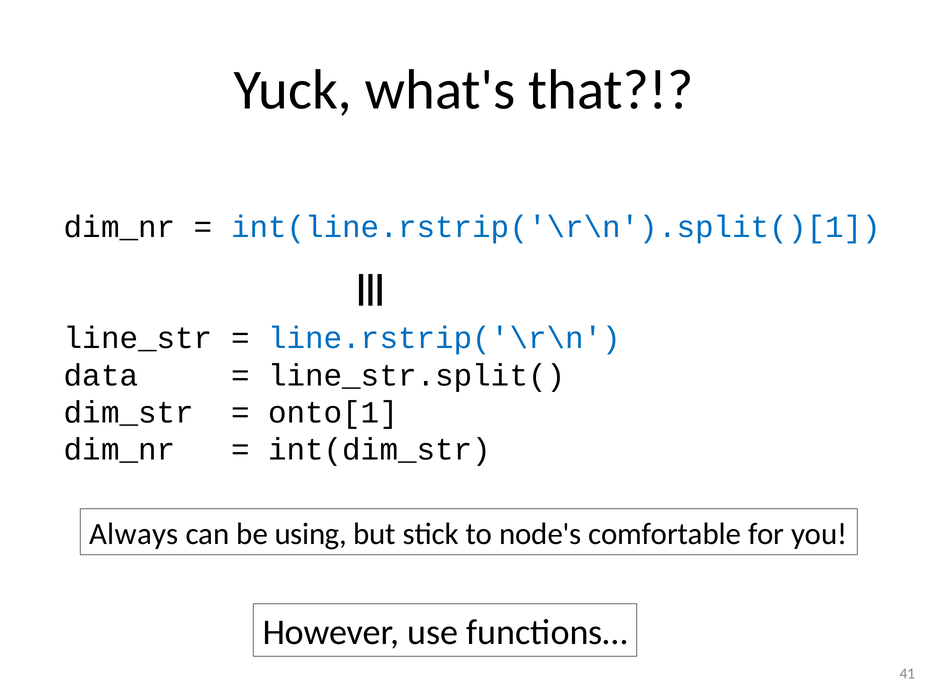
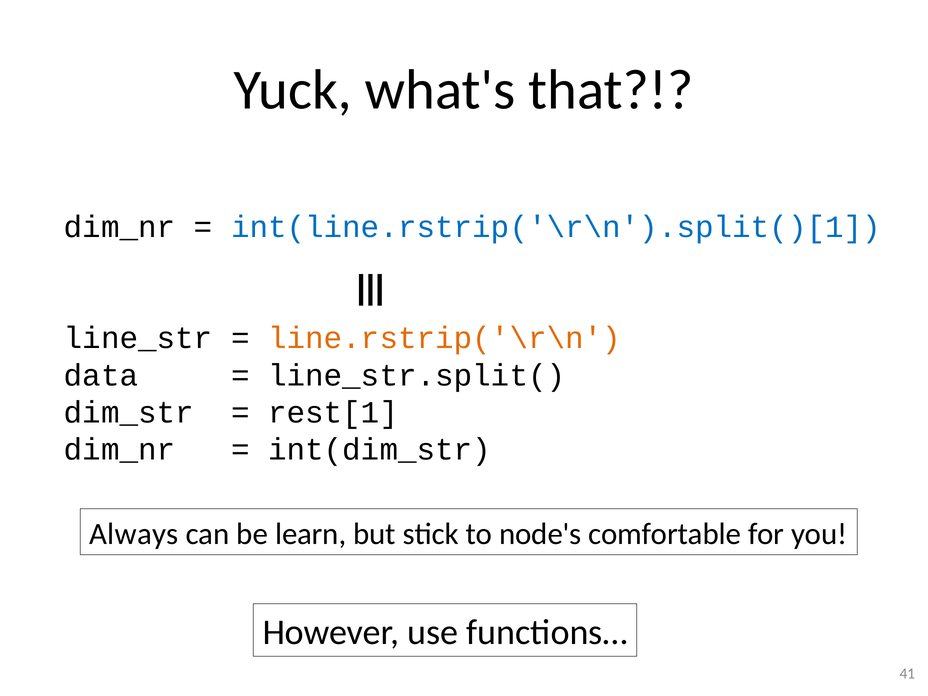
line.rstrip('\r\n colour: blue -> orange (445, 338)
onto[1: onto[1 -> rest[1 (333, 412)
using: using -> learn (311, 534)
